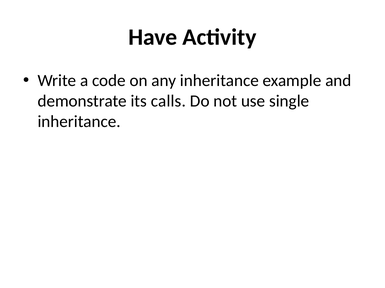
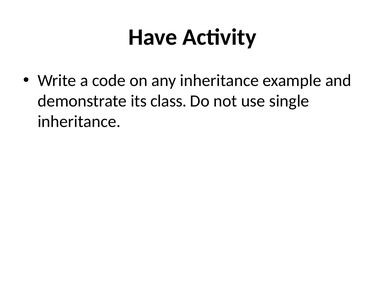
calls: calls -> class (169, 101)
